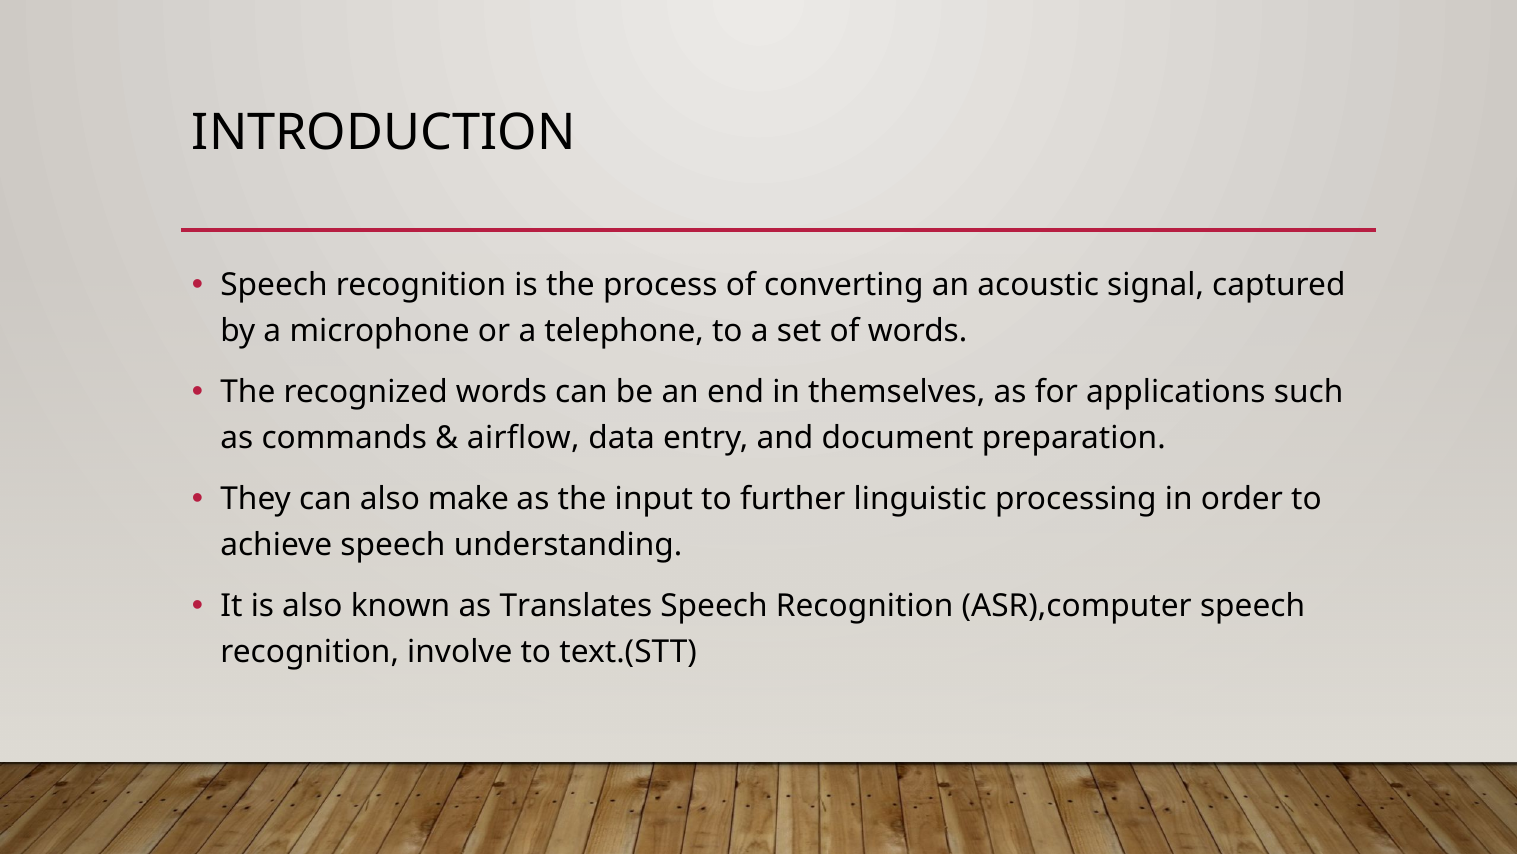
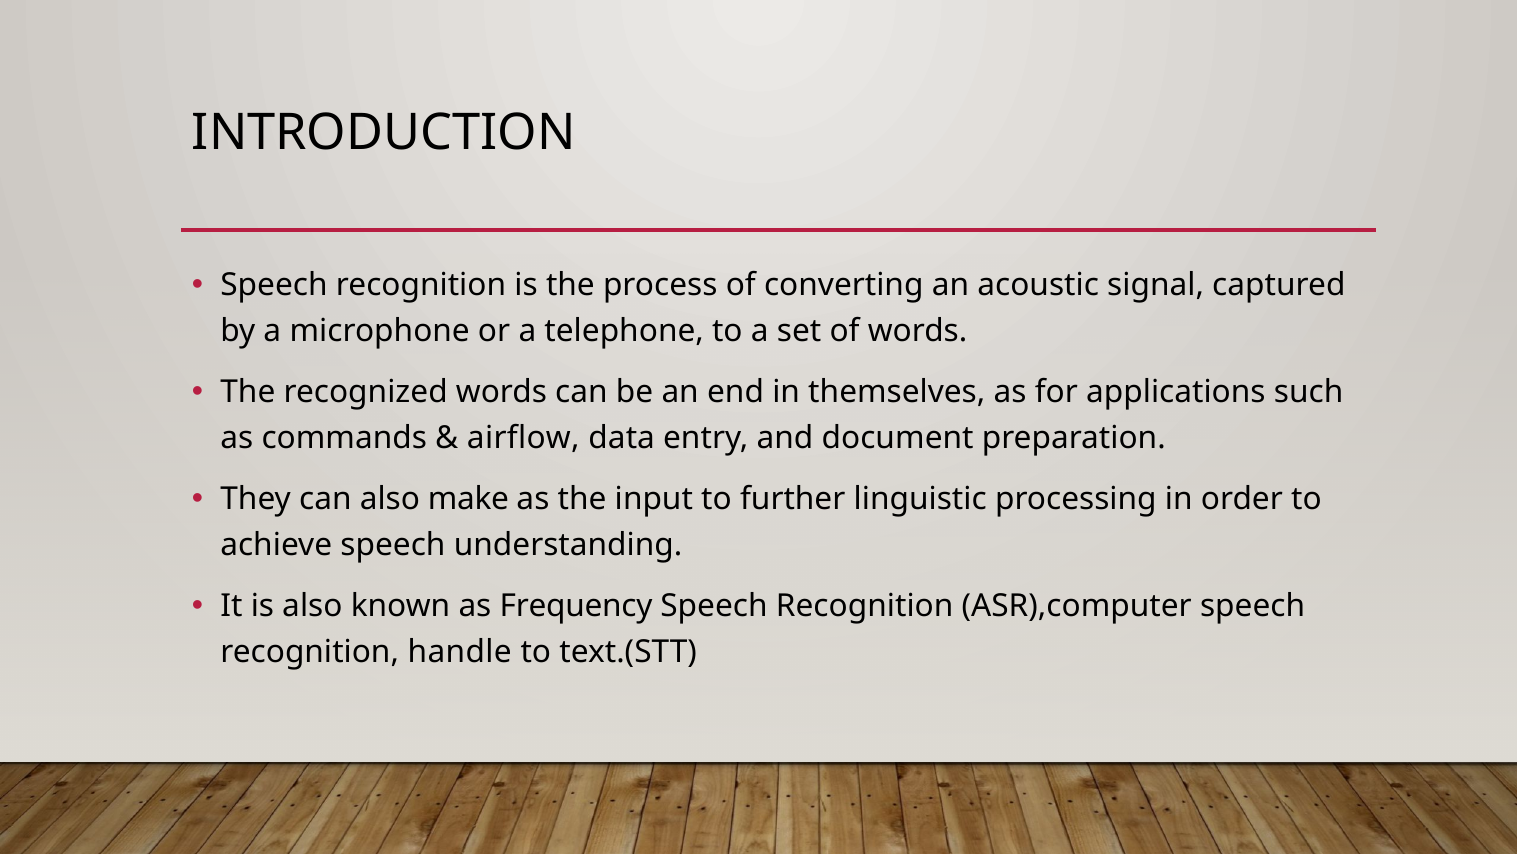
Translates: Translates -> Frequency (576, 606)
involve: involve -> handle (460, 651)
